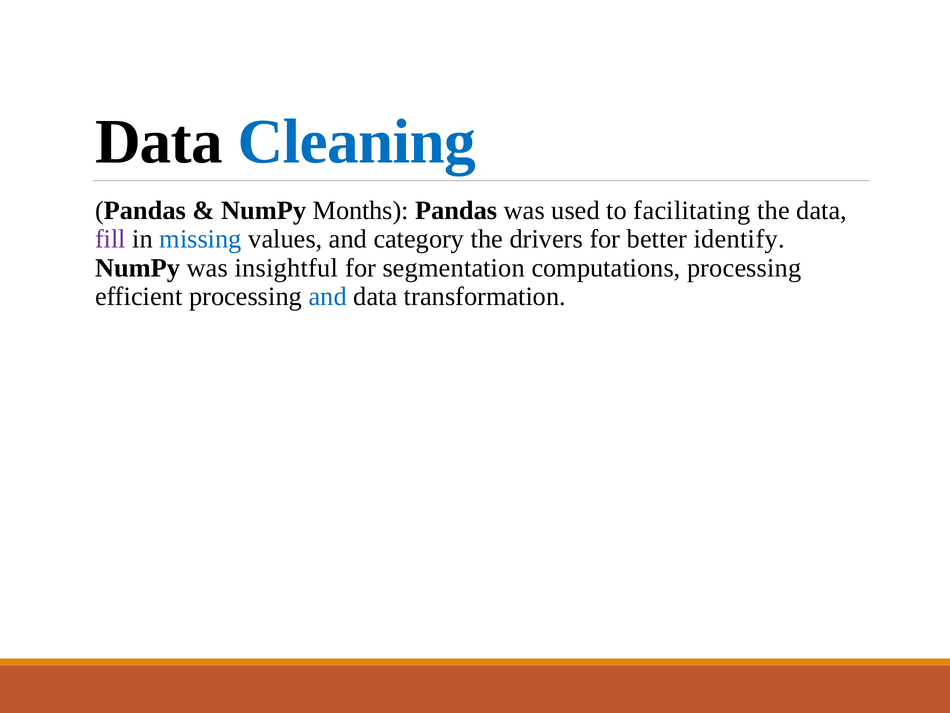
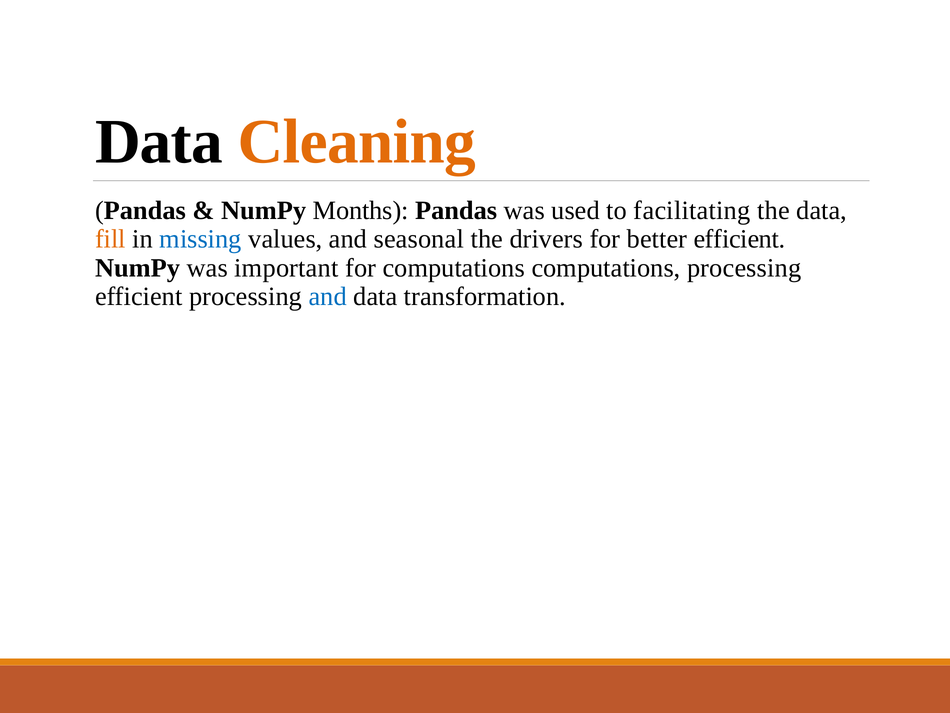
Cleaning colour: blue -> orange (357, 142)
fill colour: purple -> orange (110, 239)
category: category -> seasonal (419, 239)
better identify: identify -> efficient (740, 239)
insightful: insightful -> important (286, 268)
for segmentation: segmentation -> computations (454, 268)
